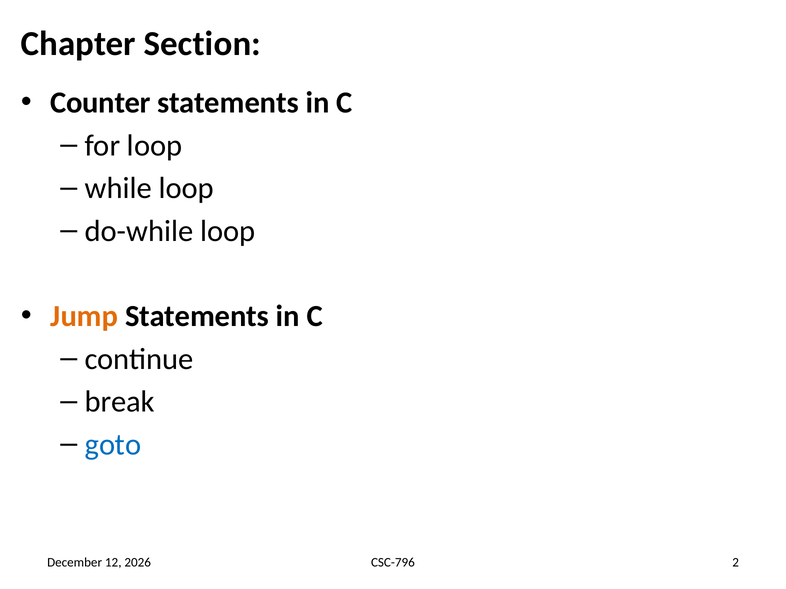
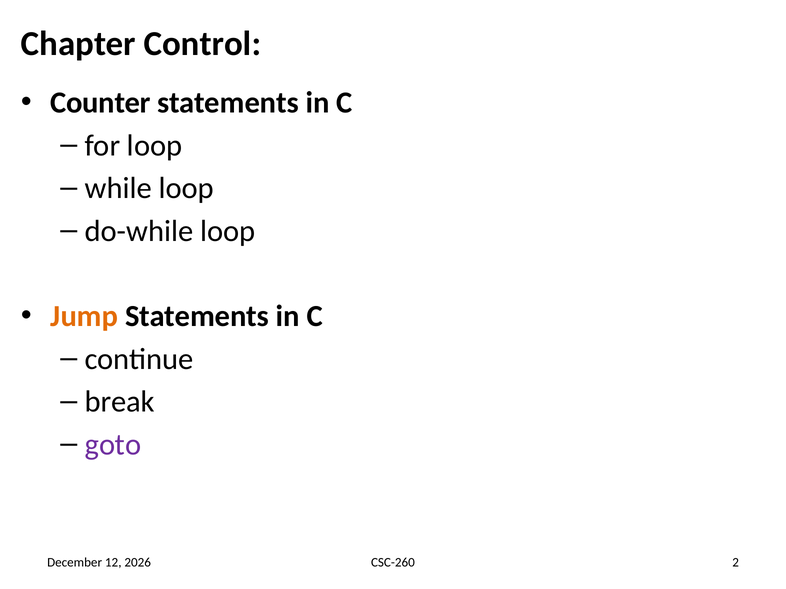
Section: Section -> Control (202, 44)
goto colour: blue -> purple (113, 445)
CSC-796: CSC-796 -> CSC-260 (393, 563)
